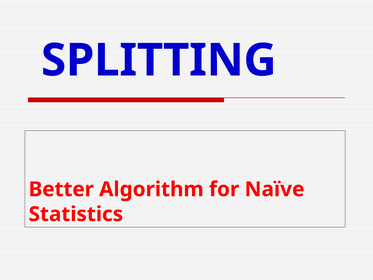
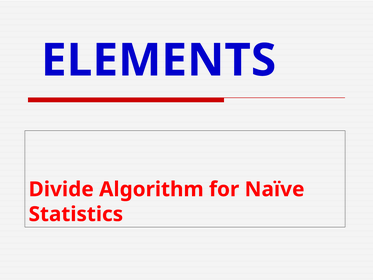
SPLITTING: SPLITTING -> ELEMENTS (159, 60)
Better: Better -> Divide (61, 189)
